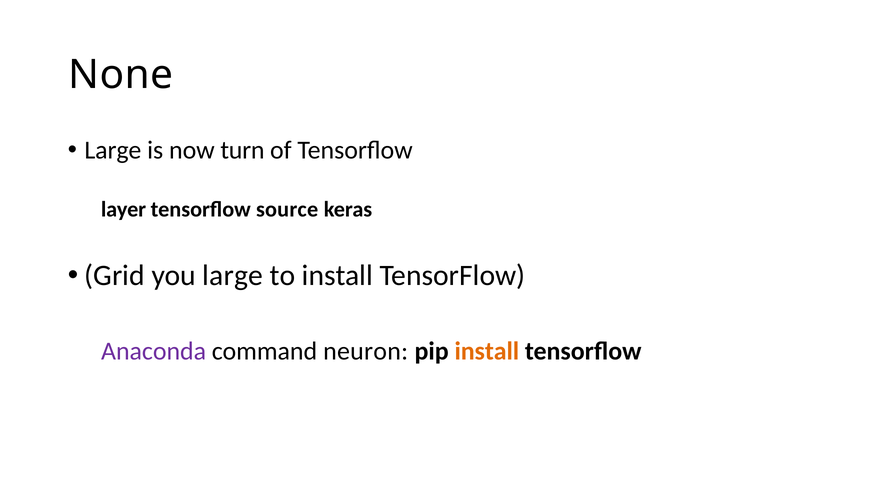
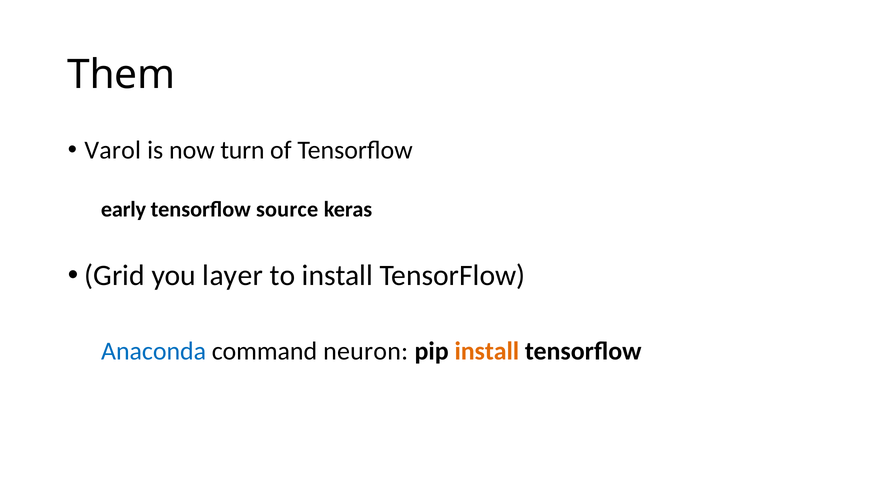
None: None -> Them (121, 75)
Large: Large -> Varol (113, 150)
layer: layer -> early (124, 210)
you large: large -> layer (233, 275)
Anaconda colour: purple -> blue (154, 351)
